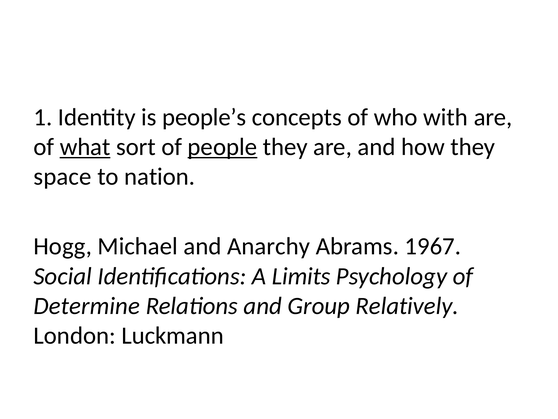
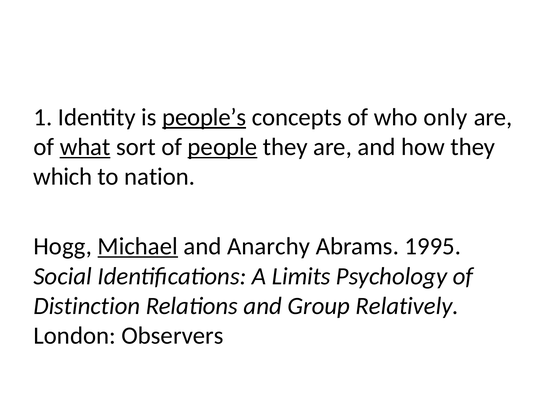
people’s underline: none -> present (204, 117)
with: with -> only (445, 117)
space: space -> which (63, 177)
Michael underline: none -> present (138, 246)
1967: 1967 -> 1995 (433, 246)
Determine: Determine -> Distinction (87, 306)
Luckmann: Luckmann -> Observers (173, 335)
